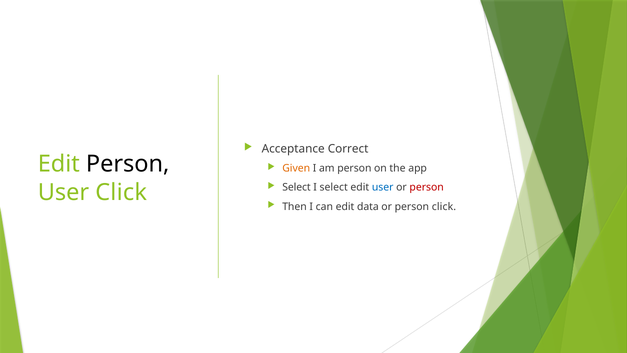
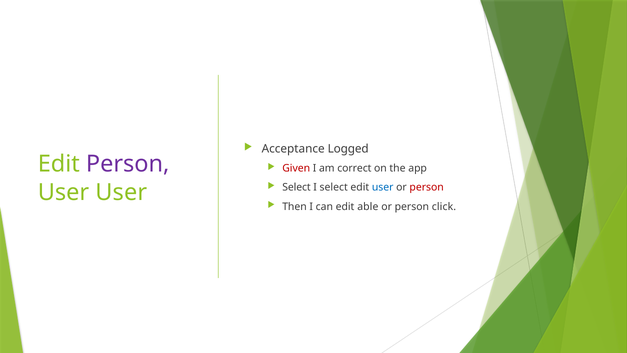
Correct: Correct -> Logged (348, 149)
Person colour: black -> purple (128, 164)
Given colour: orange -> red (296, 168)
am person: person -> correct (354, 168)
User Click: Click -> User (121, 192)
data: data -> able (368, 206)
